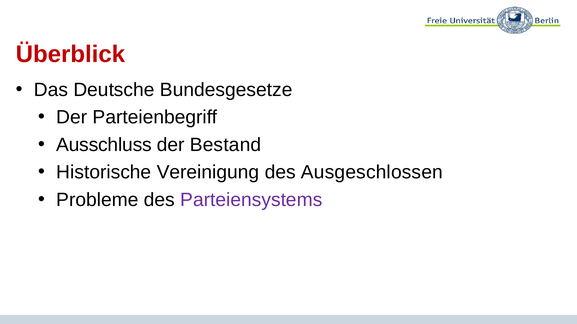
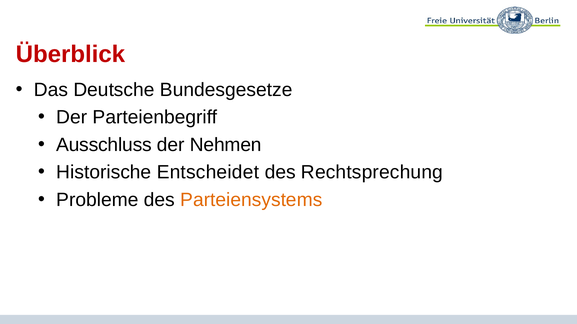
Bestand: Bestand -> Nehmen (226, 145)
Vereinigung: Vereinigung -> Entscheidet (208, 173)
Ausgeschlossen: Ausgeschlossen -> Rechtsprechung (372, 173)
Parteiensystems colour: purple -> orange (251, 200)
